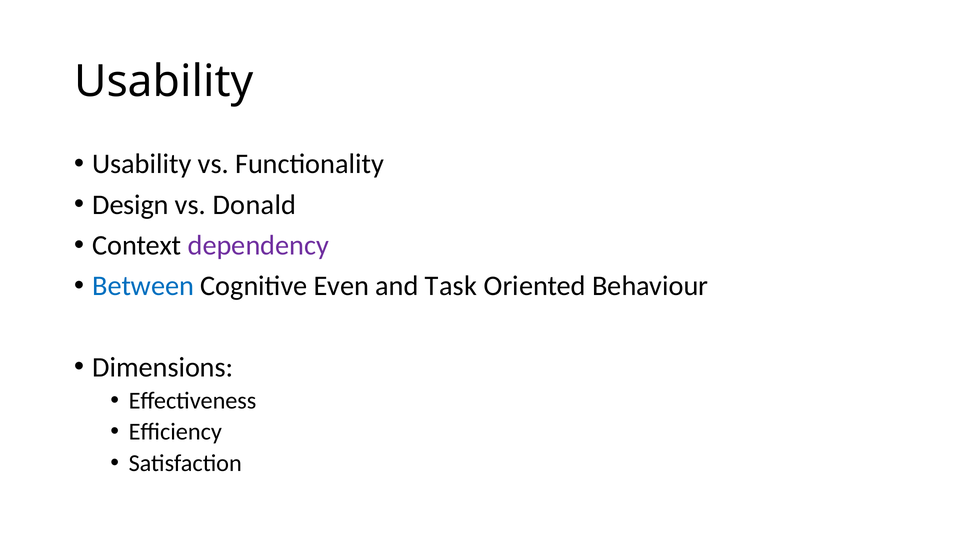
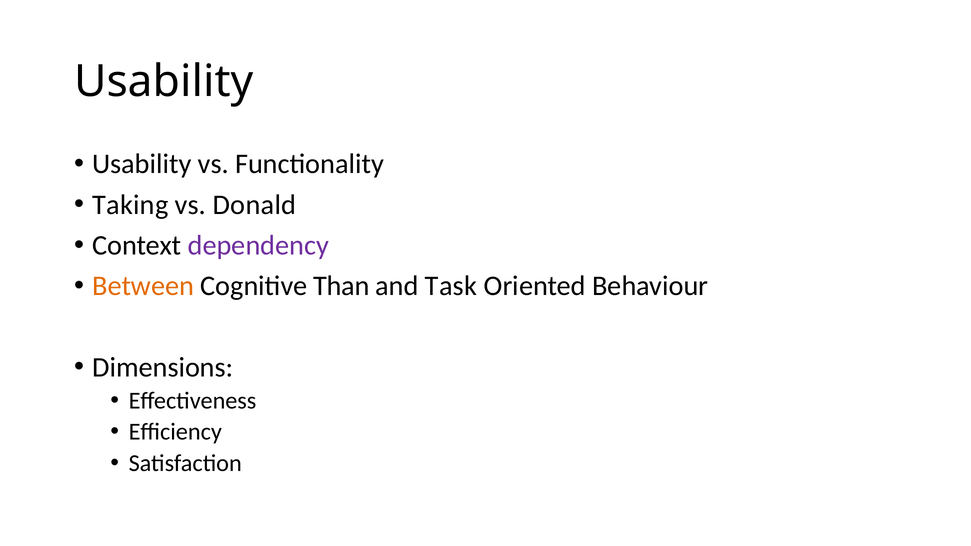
Design: Design -> Taking (130, 205)
Between colour: blue -> orange (143, 286)
Even: Even -> Than (341, 286)
